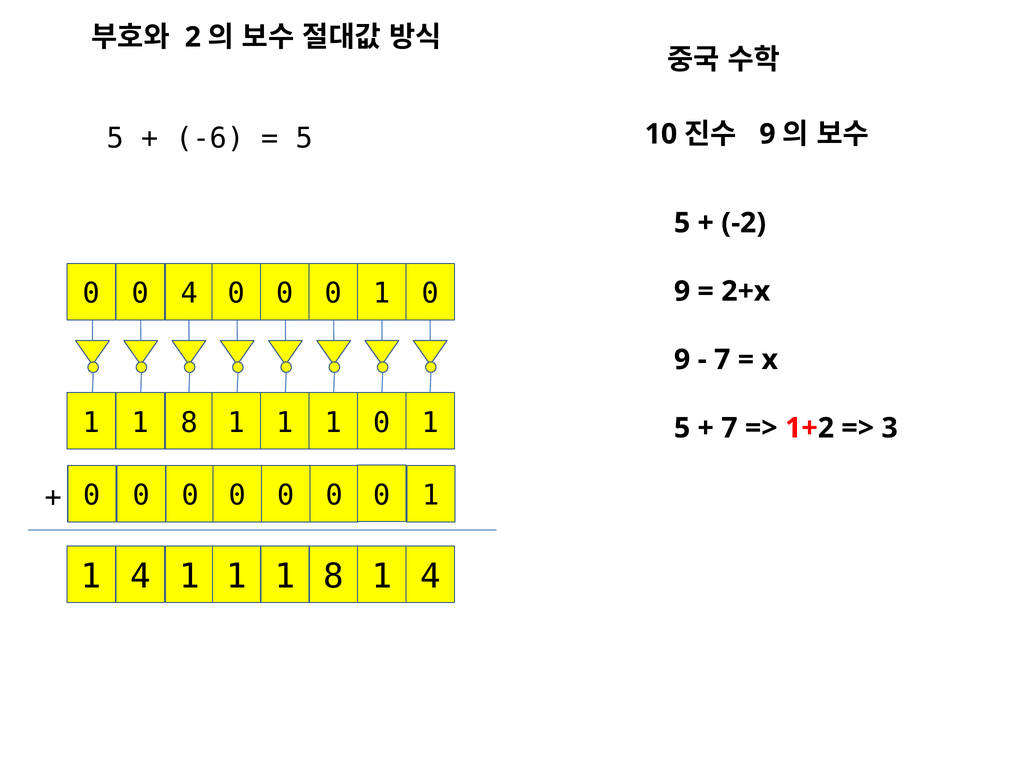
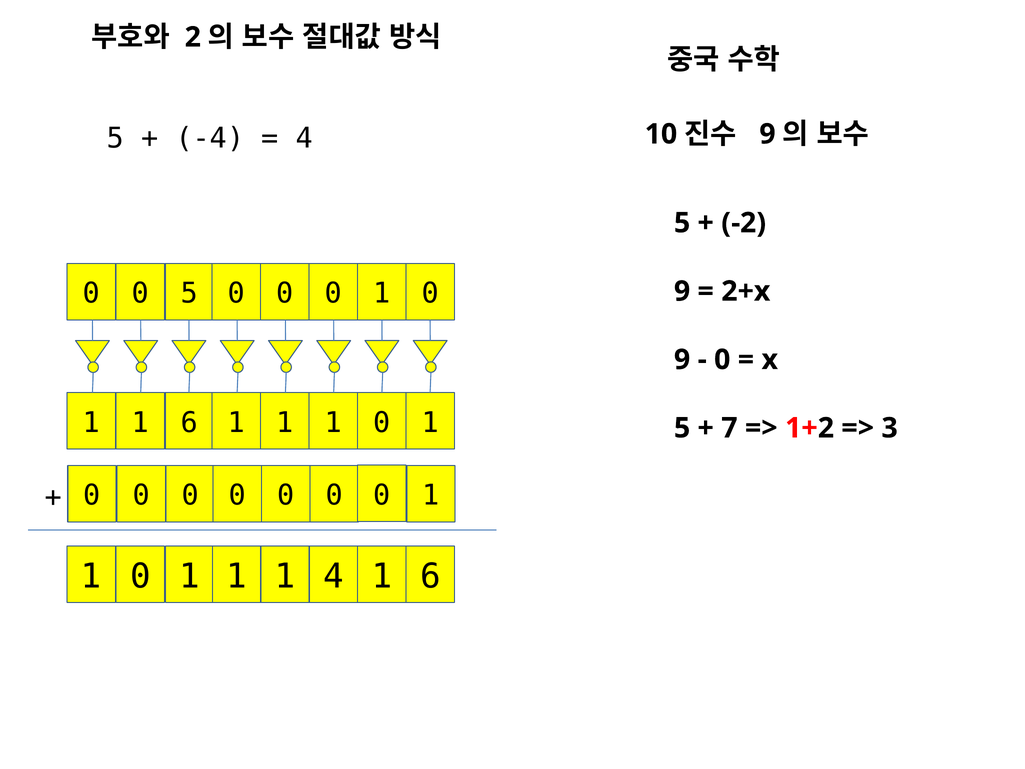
-6: -6 -> -4 (210, 138)
5: 5 -> 4 (304, 138)
0 4: 4 -> 5 (189, 293)
7: 7 -> 0 (722, 360)
8: 8 -> 6 (189, 423)
4: 4 -> 0 (140, 576)
1 1 1 8: 8 -> 4 (333, 576)
4: 4 -> 6 (430, 576)
